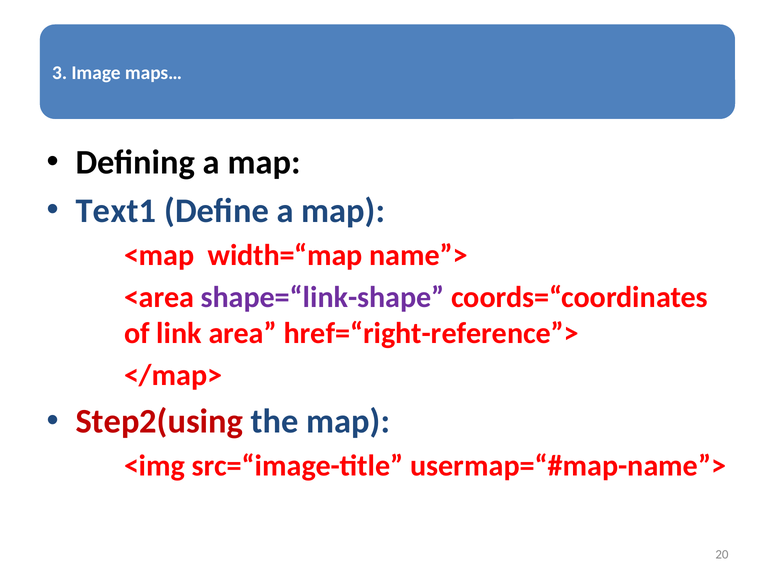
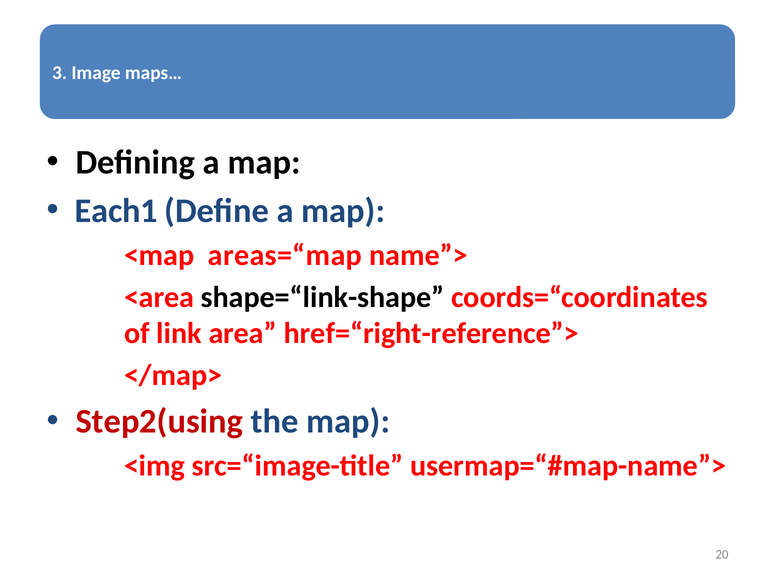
Text1: Text1 -> Each1 (116, 211)
width=“map: width=“map -> areas=“map (285, 255)
shape=“link-shape colour: purple -> black (323, 297)
